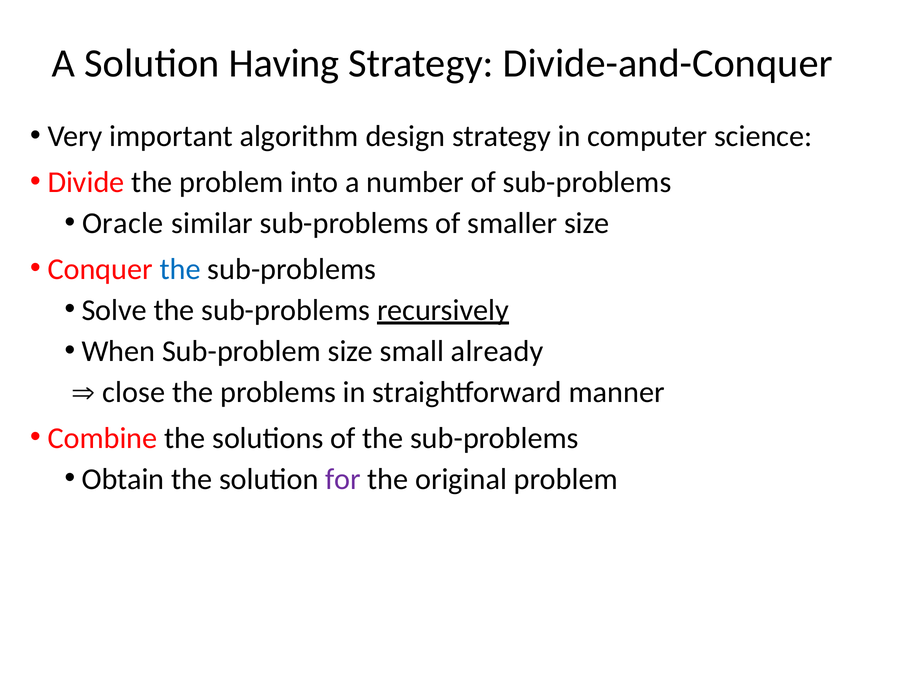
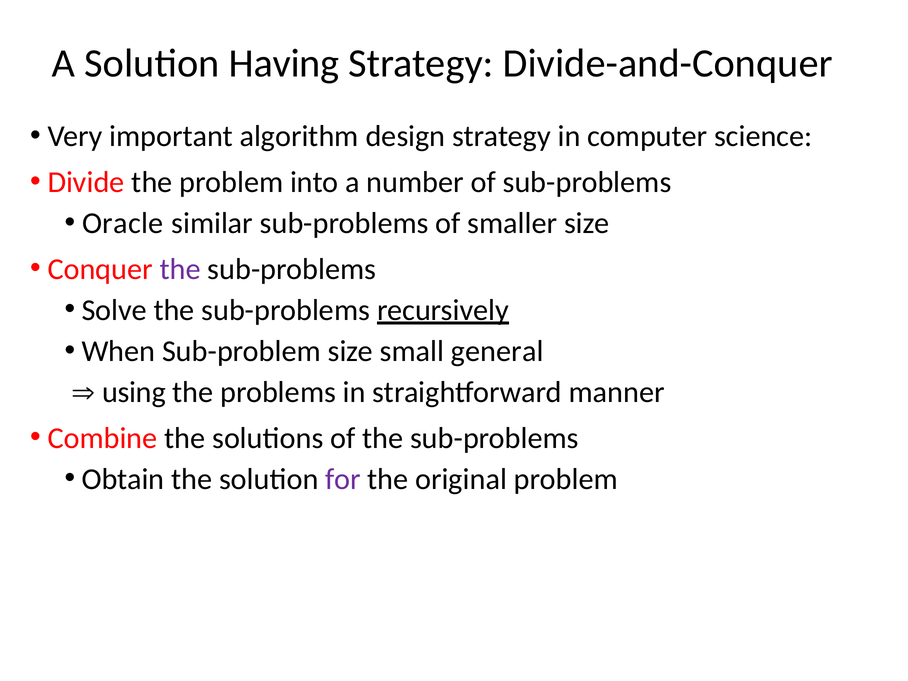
the colour: blue -> purple (180, 269)
already: already -> general (497, 351)
close: close -> using (134, 392)
